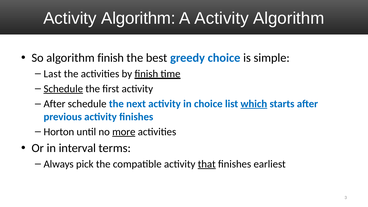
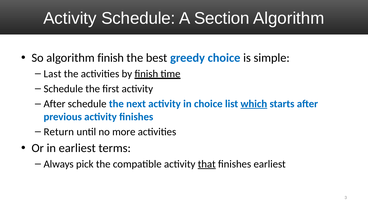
Algorithm: Algorithm -> Schedule (138, 18)
A Activity: Activity -> Section (222, 18)
Schedule underline: present -> none (63, 89)
Horton: Horton -> Return (59, 132)
more underline: present -> none (124, 132)
in interval: interval -> earliest (77, 148)
